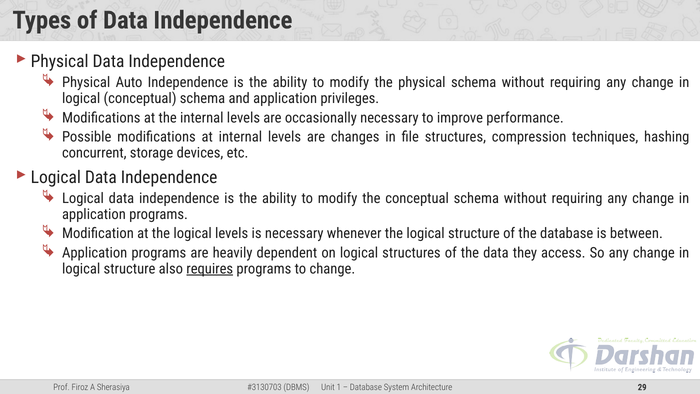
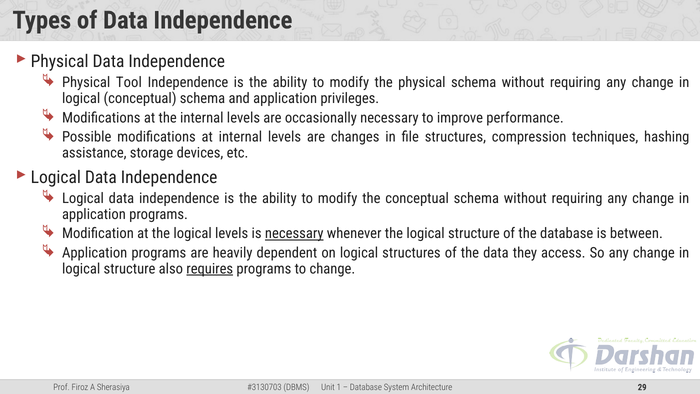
Auto: Auto -> Tool (129, 83)
concurrent: concurrent -> assistance (94, 153)
necessary underline: none -> present (294, 233)
